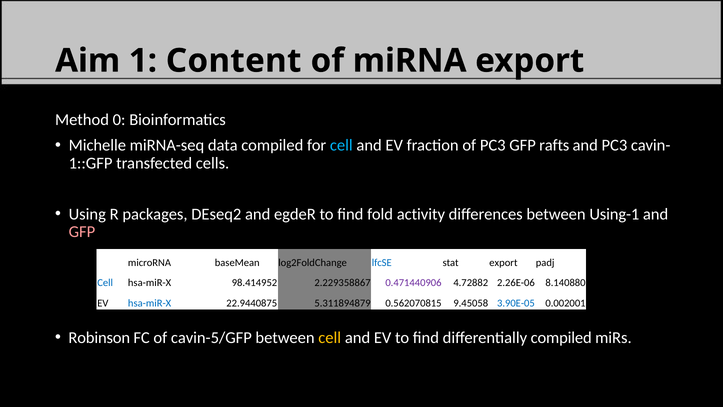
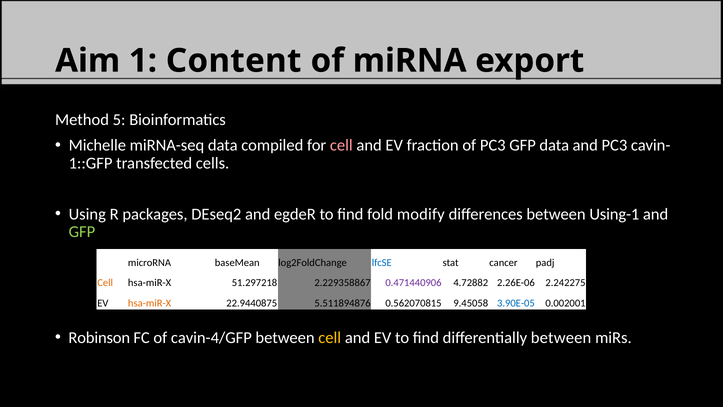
0: 0 -> 5 (119, 120)
cell colour: light blue -> pink (341, 145)
GFP rafts: rafts -> data (554, 145)
activity: activity -> modify (421, 214)
GFP colour: pink -> light green (82, 232)
stat export: export -> cancer (503, 263)
Cell colour: blue -> orange (105, 283)
98.414952: 98.414952 -> 51.297218 (254, 283)
8.140880: 8.140880 -> 2.242275 (565, 283)
hsa-miR-X colour: blue -> orange (150, 303)
5.311894879: 5.311894879 -> 5.511894876 (343, 303)
cavin-5/GFP: cavin-5/GFP -> cavin-4/GFP (211, 337)
differentially compiled: compiled -> between (561, 337)
